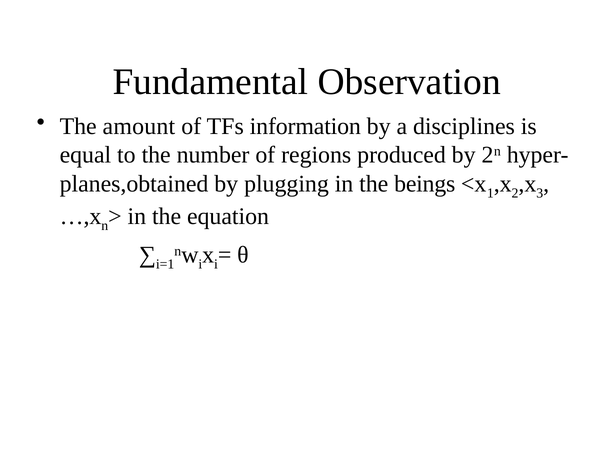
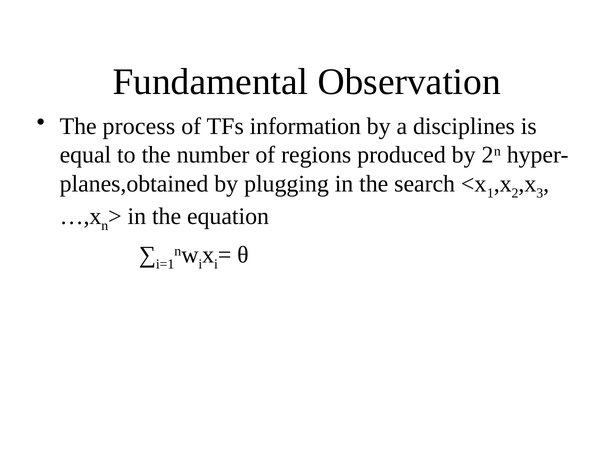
amount: amount -> process (139, 127)
beings: beings -> search (425, 184)
